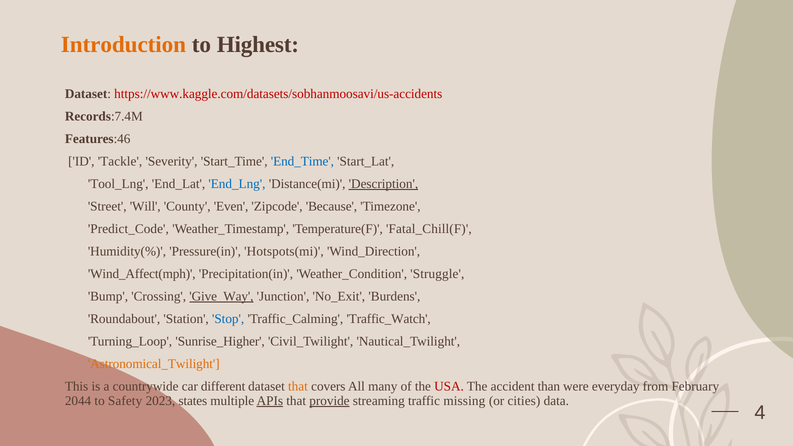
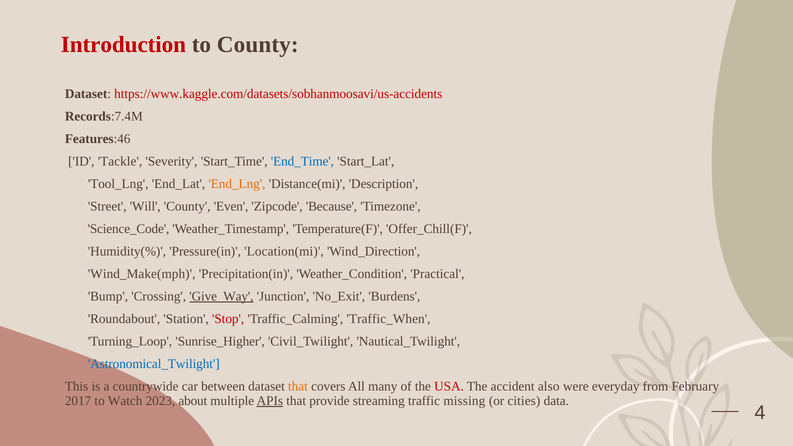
Introduction colour: orange -> red (123, 45)
to Highest: Highest -> County (258, 45)
End_Lng colour: blue -> orange (237, 184)
Description underline: present -> none (383, 184)
Predict_Code: Predict_Code -> Science_Code (128, 229)
Fatal_Chill(F: Fatal_Chill(F -> Offer_Chill(F (429, 229)
Hotspots(mi: Hotspots(mi -> Location(mi (284, 251)
Wind_Affect(mph: Wind_Affect(mph -> Wind_Make(mph (142, 274)
Struggle: Struggle -> Practical (437, 274)
Stop colour: blue -> red (228, 319)
Traffic_Watch: Traffic_Watch -> Traffic_When (389, 319)
Astronomical_Twilight colour: orange -> blue (154, 364)
different: different -> between (223, 387)
than: than -> also (549, 387)
2044: 2044 -> 2017 (78, 401)
Safety: Safety -> Watch (125, 401)
states: states -> about (193, 401)
provide underline: present -> none (329, 401)
